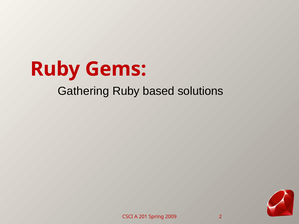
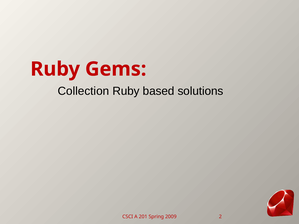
Gathering: Gathering -> Collection (83, 91)
